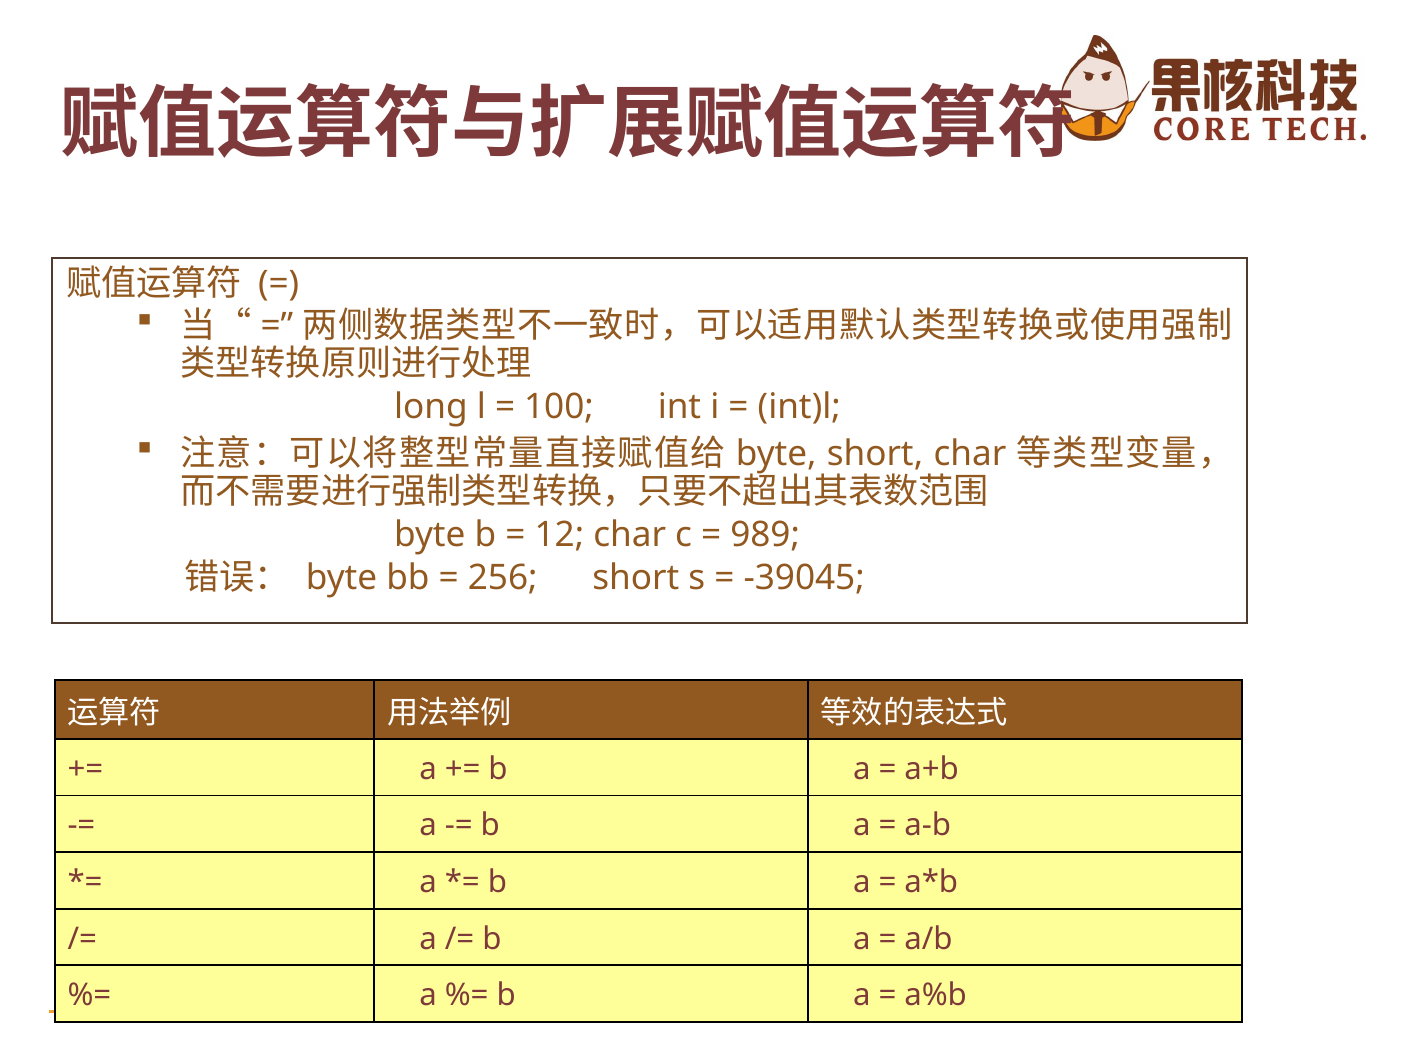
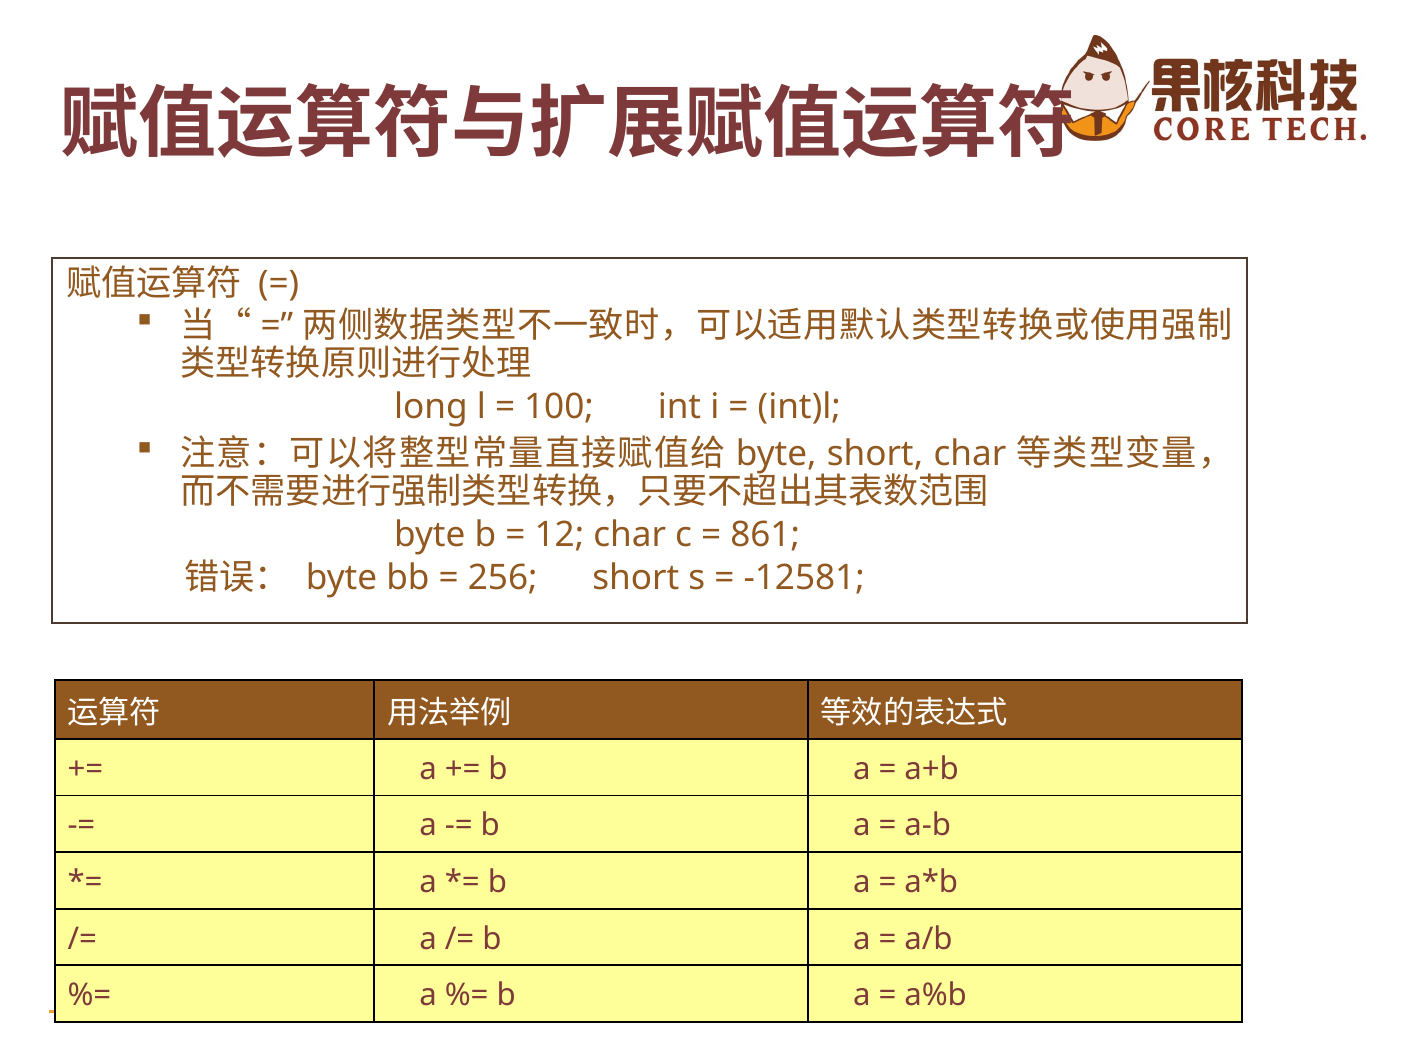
989: 989 -> 861 (765, 535)
-39045: -39045 -> -12581 (804, 577)
